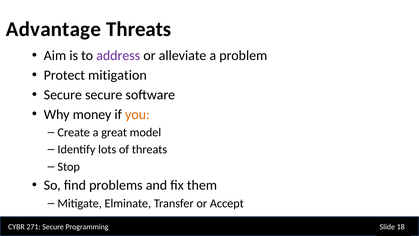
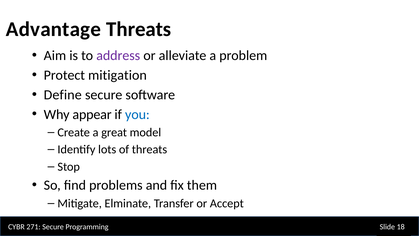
Secure: Secure -> Define (63, 95)
money: money -> appear (92, 114)
you colour: orange -> blue (137, 114)
